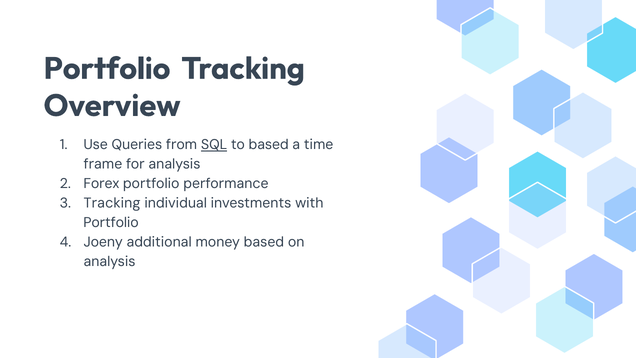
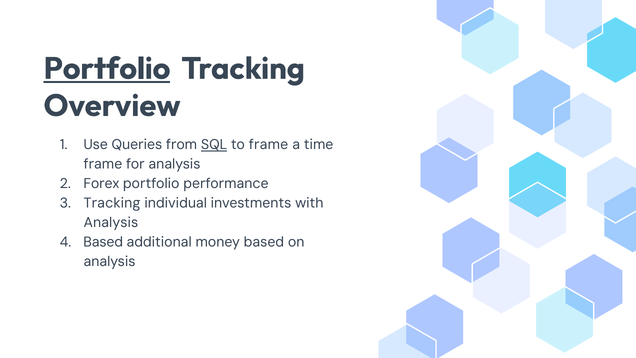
Portfolio underline: none -> present (107, 69)
to based: based -> frame (269, 145)
Portfolio: Portfolio -> Analysis (111, 223)
Joeny: Joeny -> Based (103, 242)
